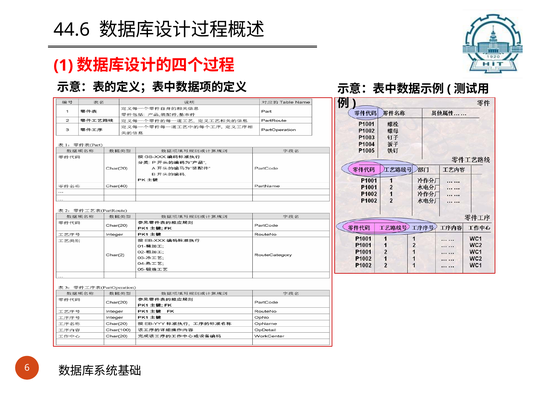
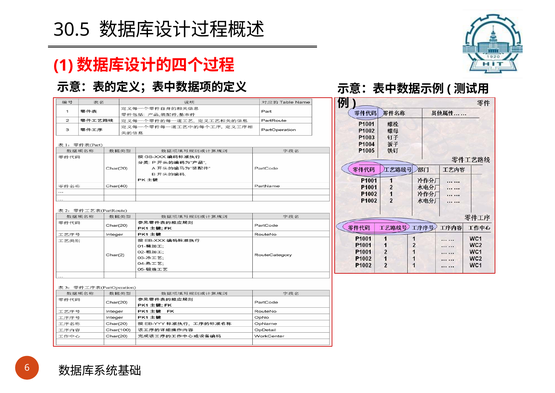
44.6: 44.6 -> 30.5 (72, 30)
